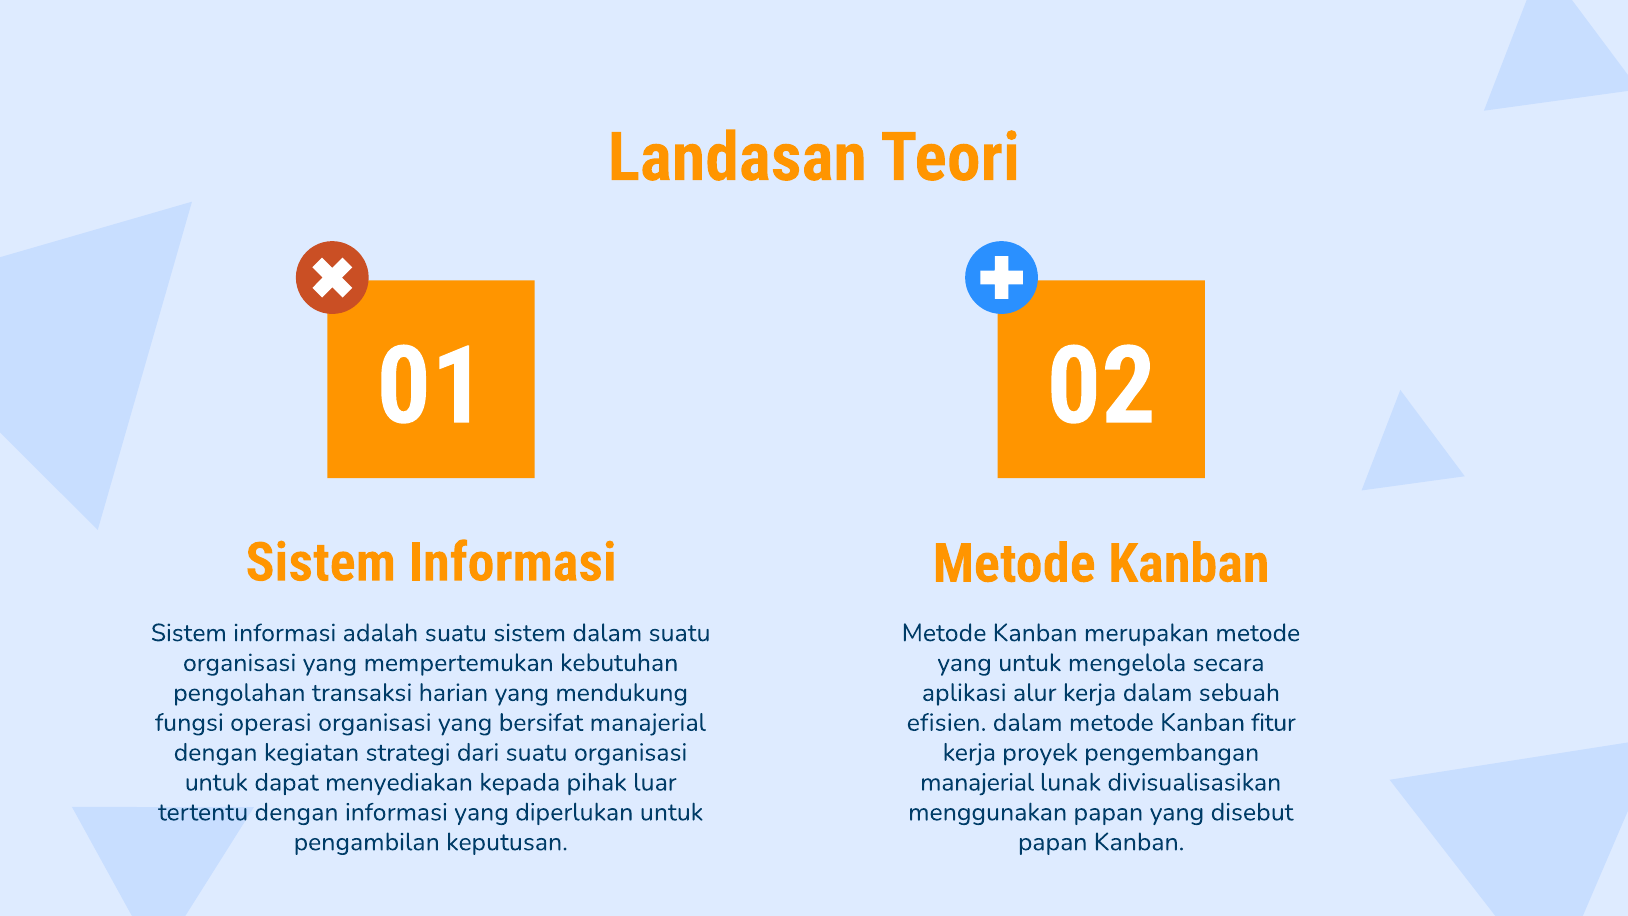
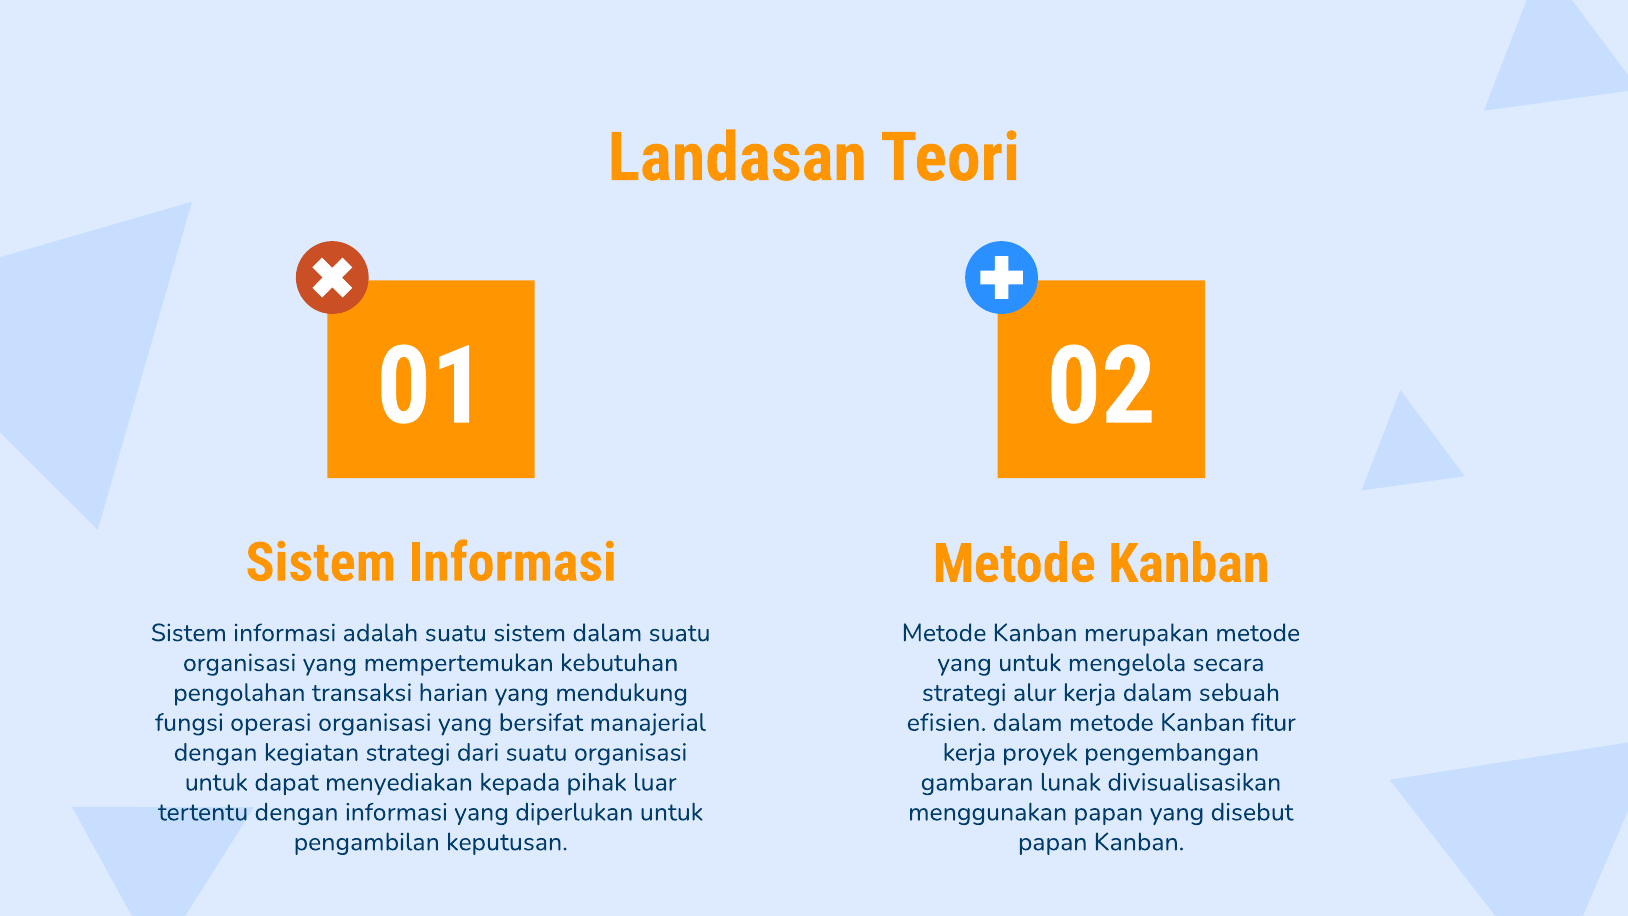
aplikasi: aplikasi -> strategi (964, 693)
manajerial: manajerial -> gambaran (977, 782)
